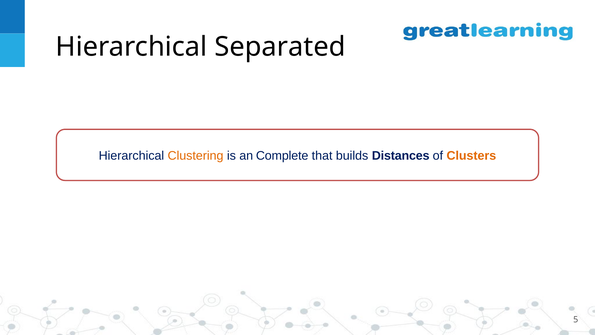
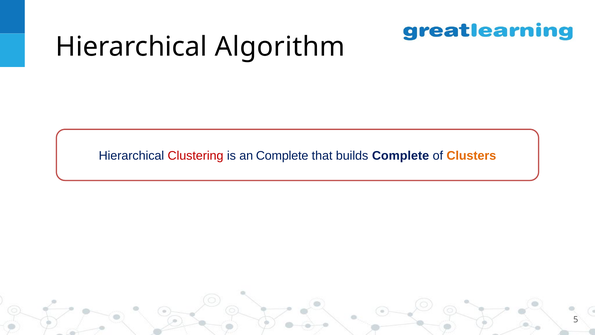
Separated: Separated -> Algorithm (280, 47)
Clustering colour: orange -> red (196, 155)
builds Distances: Distances -> Complete (401, 155)
